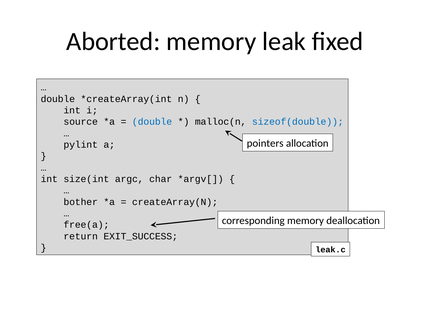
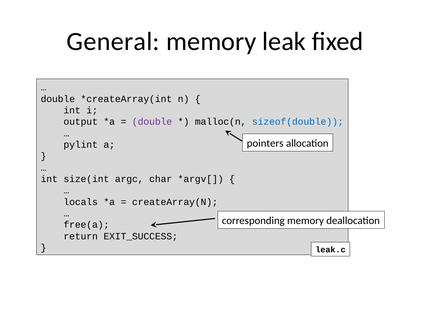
Aborted: Aborted -> General (113, 42)
source: source -> output (81, 122)
double colour: blue -> purple (152, 122)
bother: bother -> locals (81, 202)
